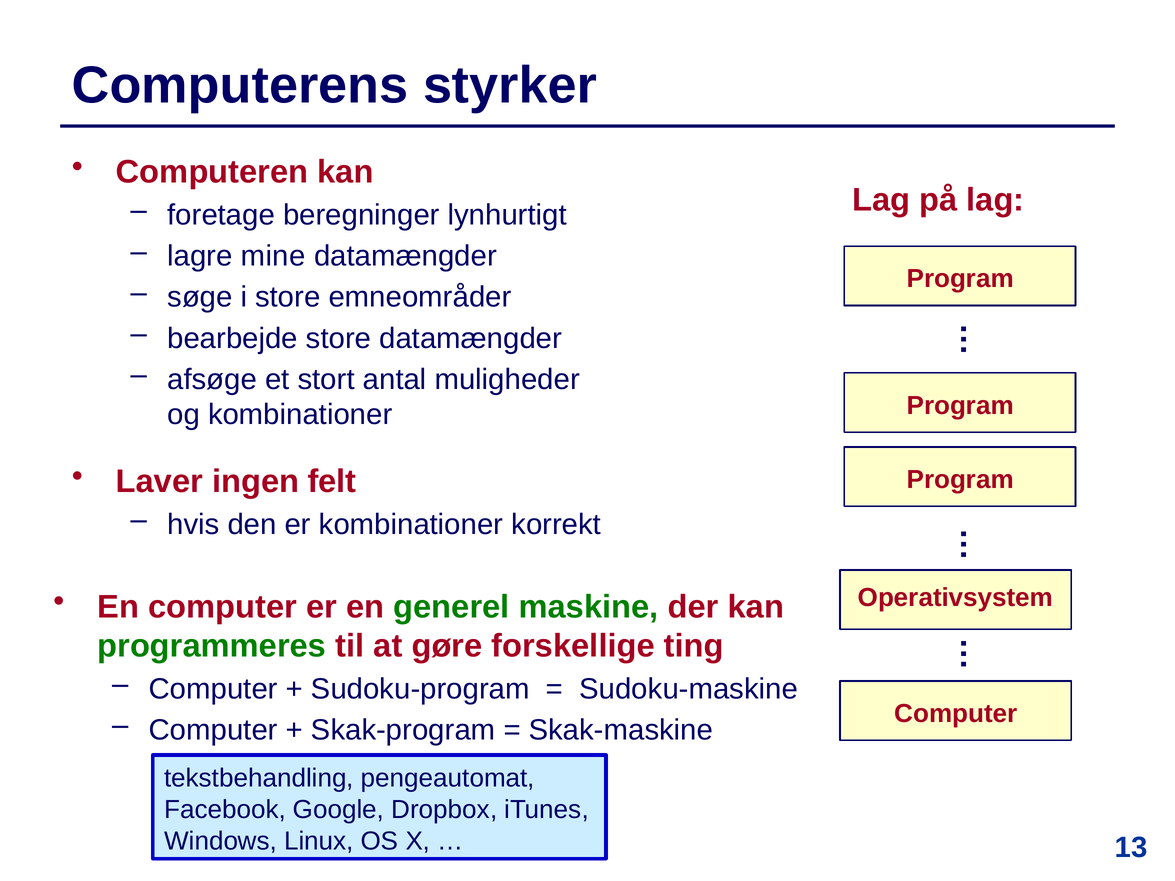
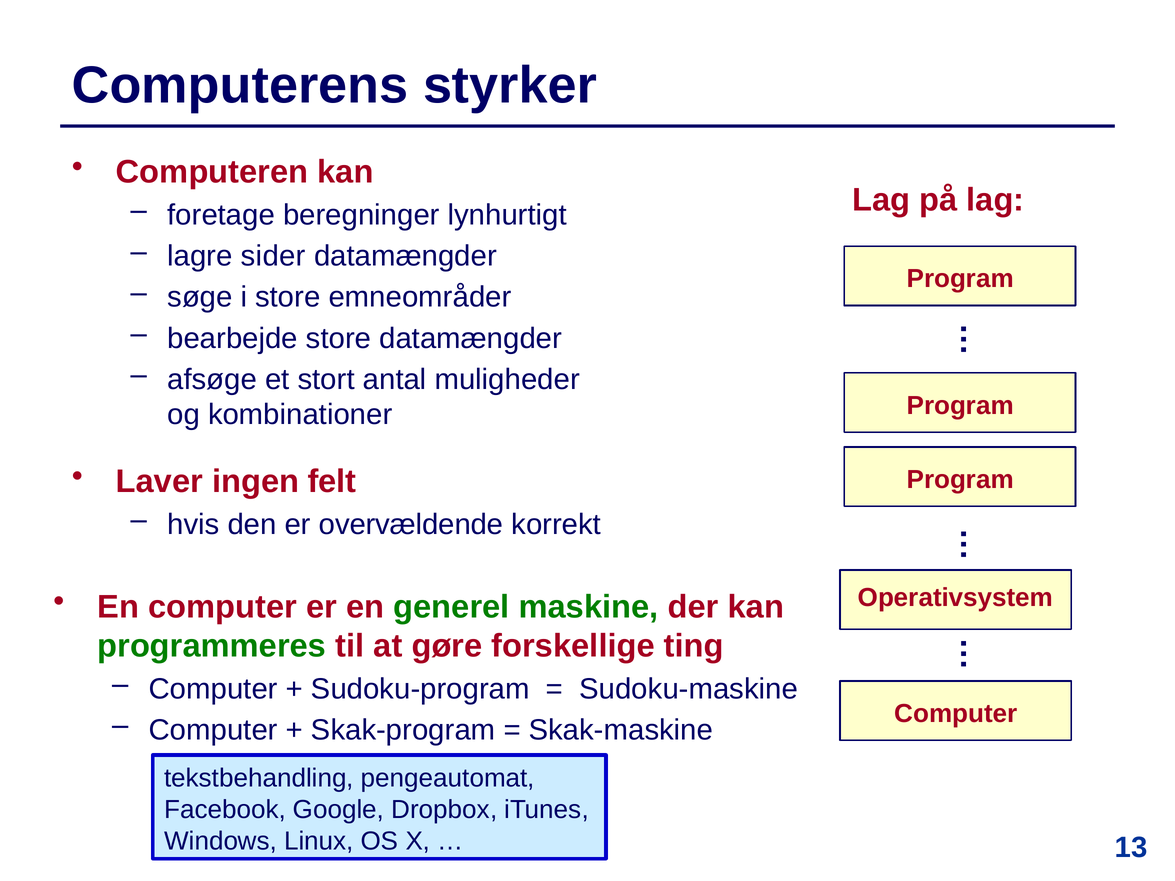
mine: mine -> sider (273, 256)
er kombinationer: kombinationer -> overvældende (411, 525)
